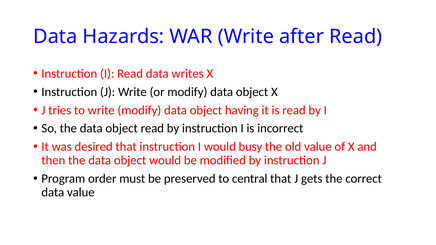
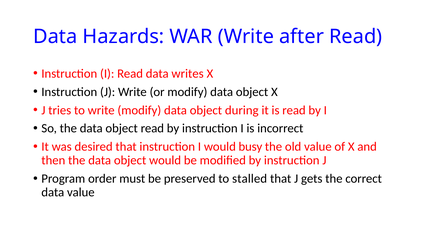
having: having -> during (242, 110)
central: central -> stalled (250, 179)
